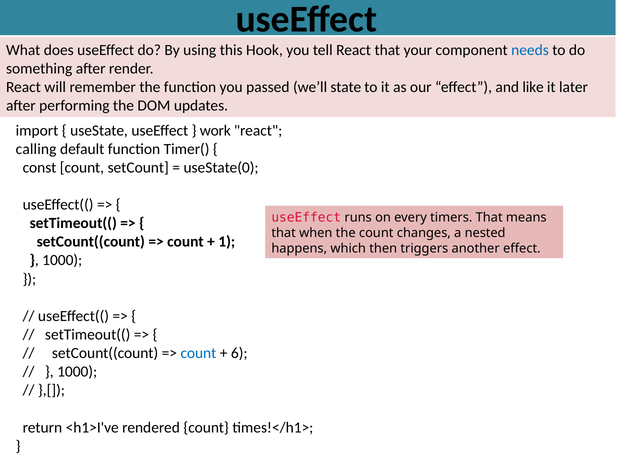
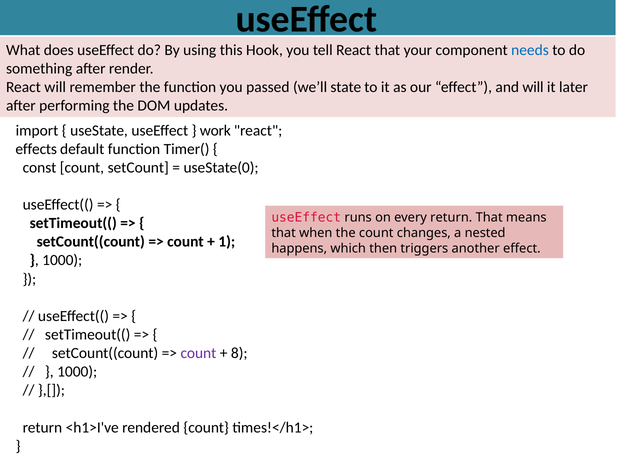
and like: like -> will (533, 87)
calling: calling -> effects (36, 149)
every timers: timers -> return (451, 217)
count colour: blue -> purple (198, 353)
6: 6 -> 8 (239, 353)
